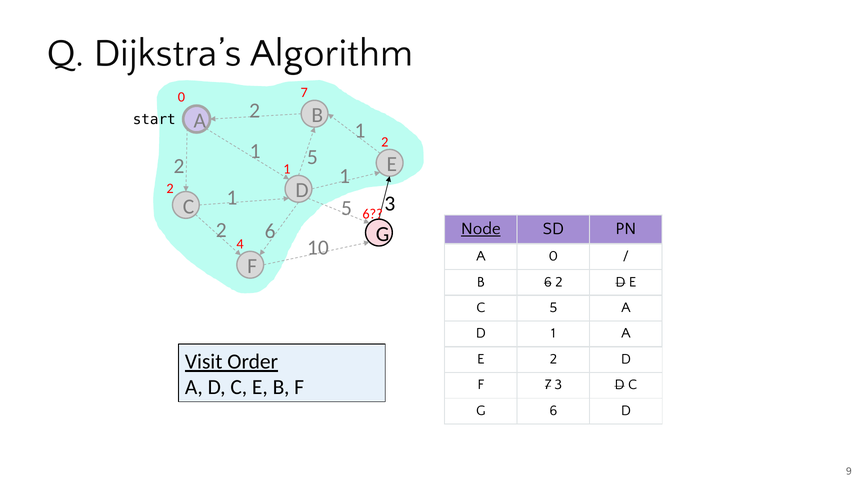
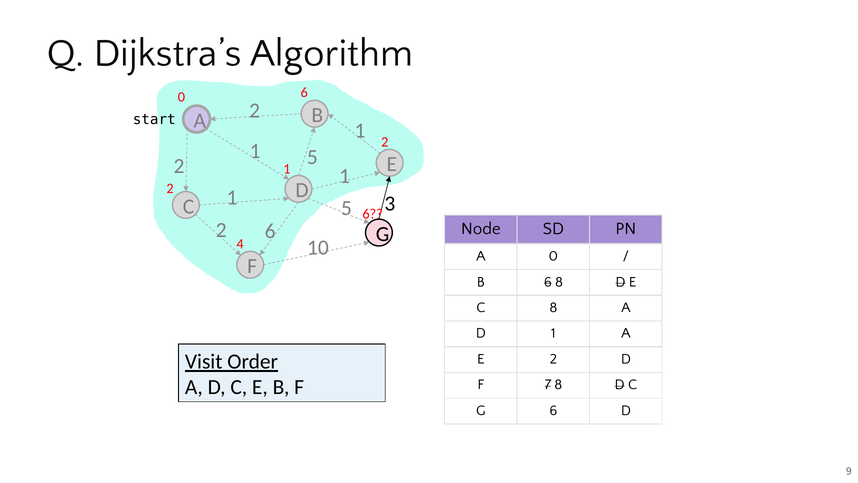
0 7: 7 -> 6 (304, 93)
Node underline: present -> none (481, 229)
6 2: 2 -> 8 (559, 282)
C 5: 5 -> 8 (553, 307)
7 3: 3 -> 8 (558, 384)
